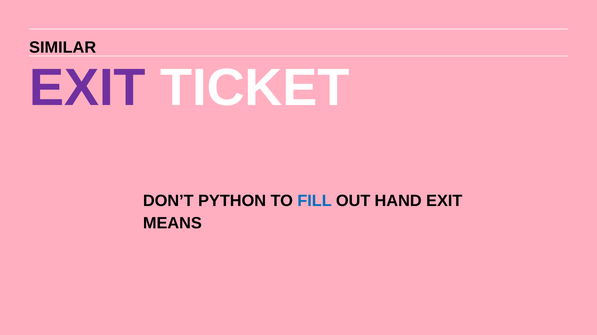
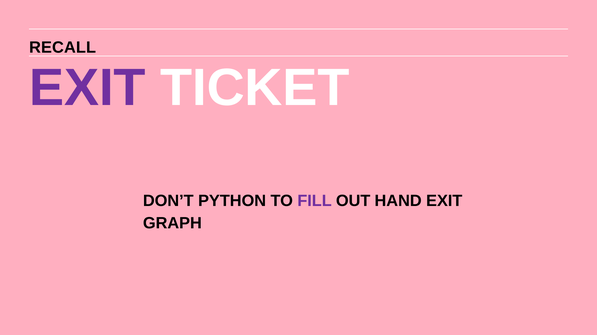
SIMILAR: SIMILAR -> RECALL (63, 47)
FILL colour: blue -> purple (315, 201)
MEANS: MEANS -> GRAPH (172, 223)
